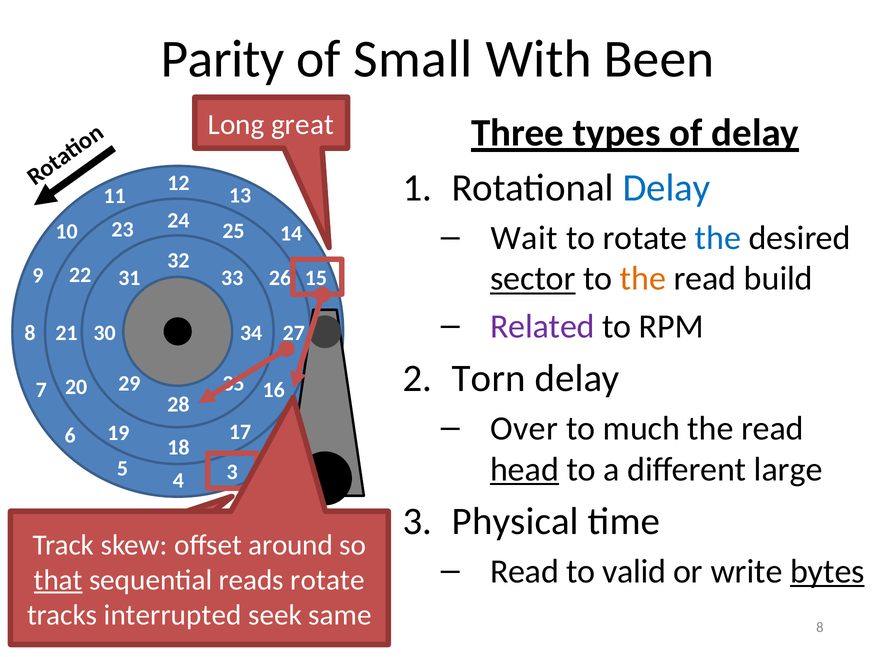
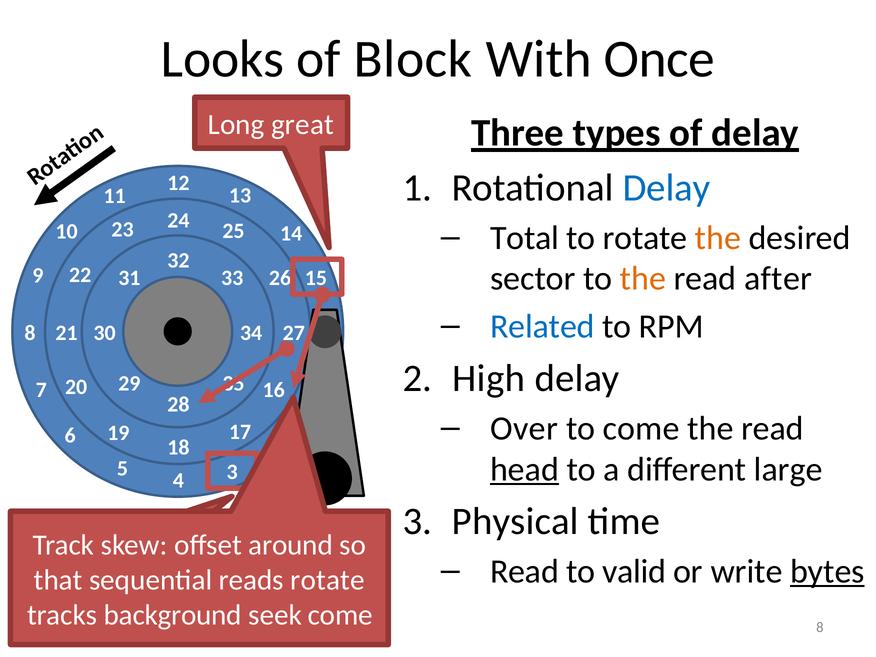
Parity: Parity -> Looks (222, 59)
Small: Small -> Block (413, 59)
Been: Been -> Once (659, 59)
Wait: Wait -> Total (525, 238)
the colour: blue -> orange (718, 238)
sector underline: present -> none (533, 279)
build: build -> after (778, 279)
Related colour: purple -> blue (542, 326)
Torn: Torn -> High (489, 378)
to much: much -> come (641, 429)
that underline: present -> none (58, 580)
interrupted: interrupted -> background (173, 615)
seek same: same -> come (340, 615)
